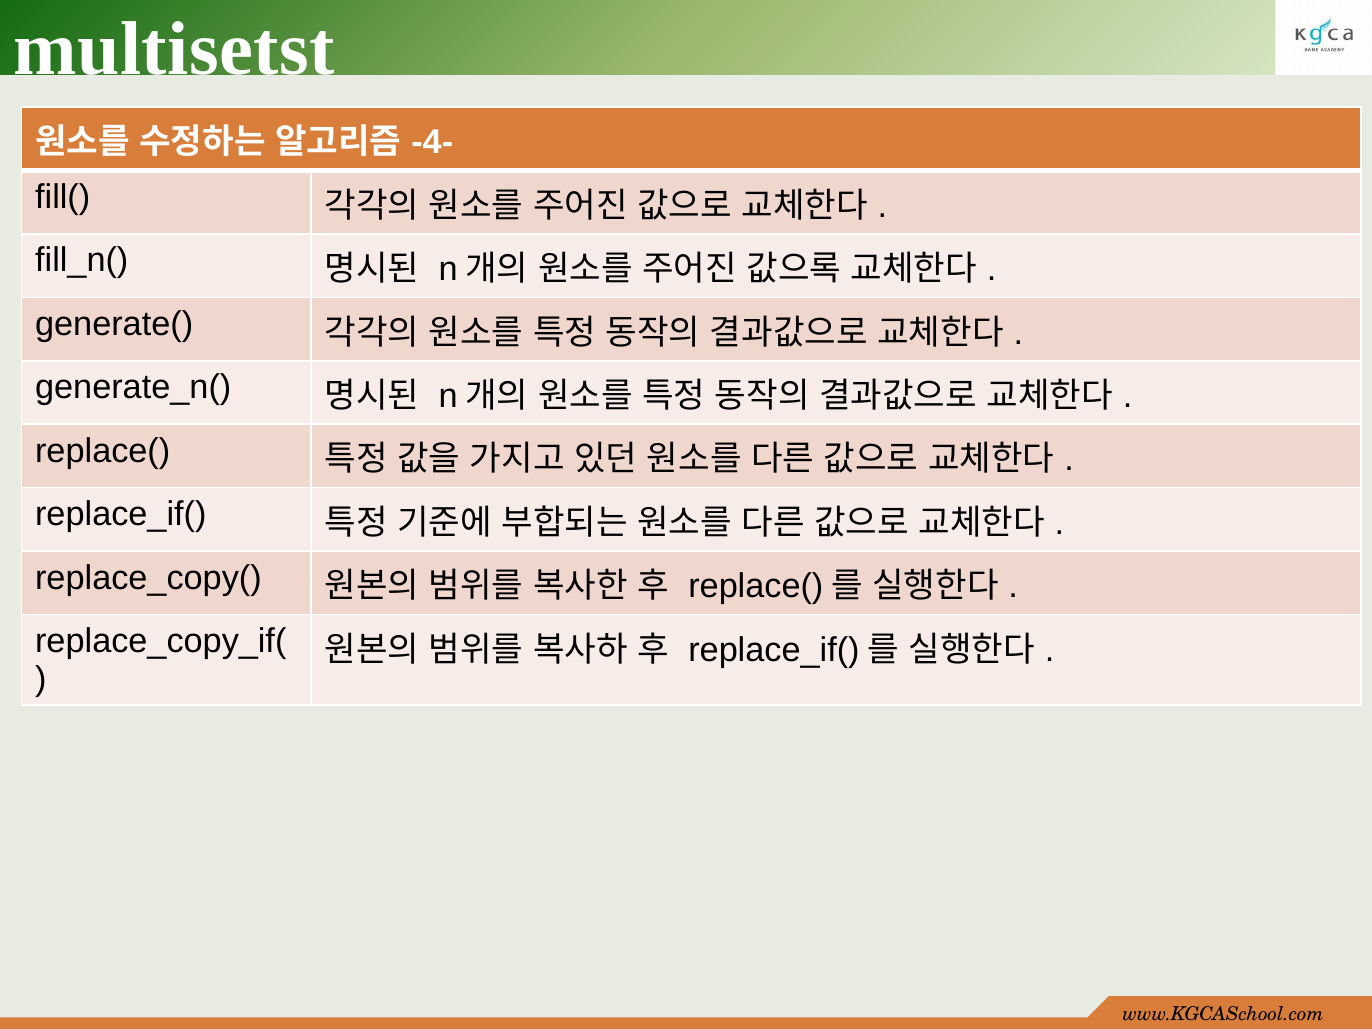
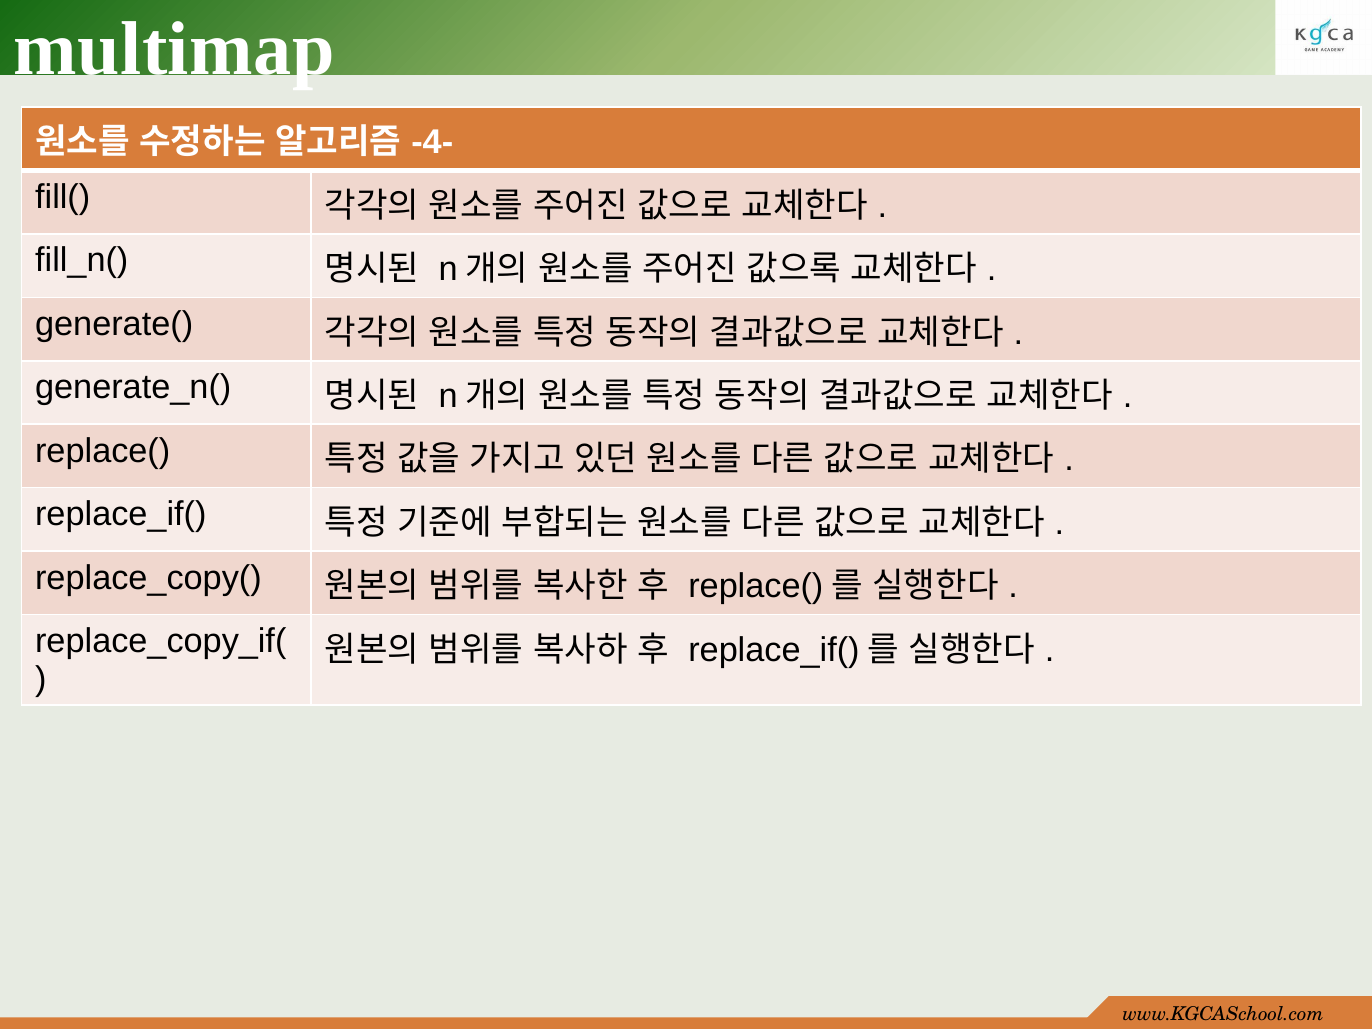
multisetst: multisetst -> multimap (174, 50)
